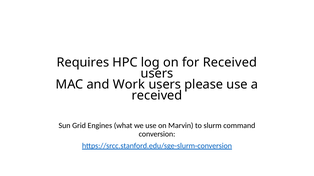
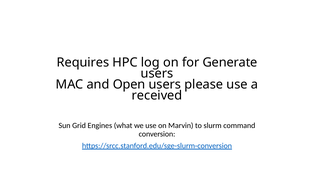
for Received: Received -> Generate (230, 63)
Work: Work -> Open (129, 85)
